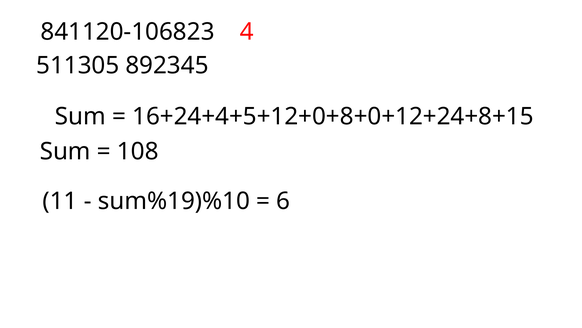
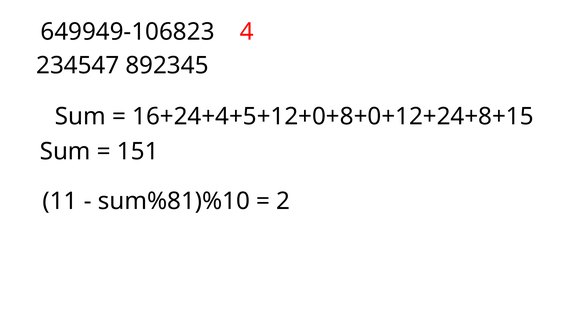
841120-106823: 841120-106823 -> 649949-106823 (128, 32)
511305: 511305 -> 234547 (78, 65)
108: 108 -> 151 (138, 151)
sum%19)%10: sum%19)%10 -> sum%81)%10 (174, 201)
6: 6 -> 2 (283, 201)
